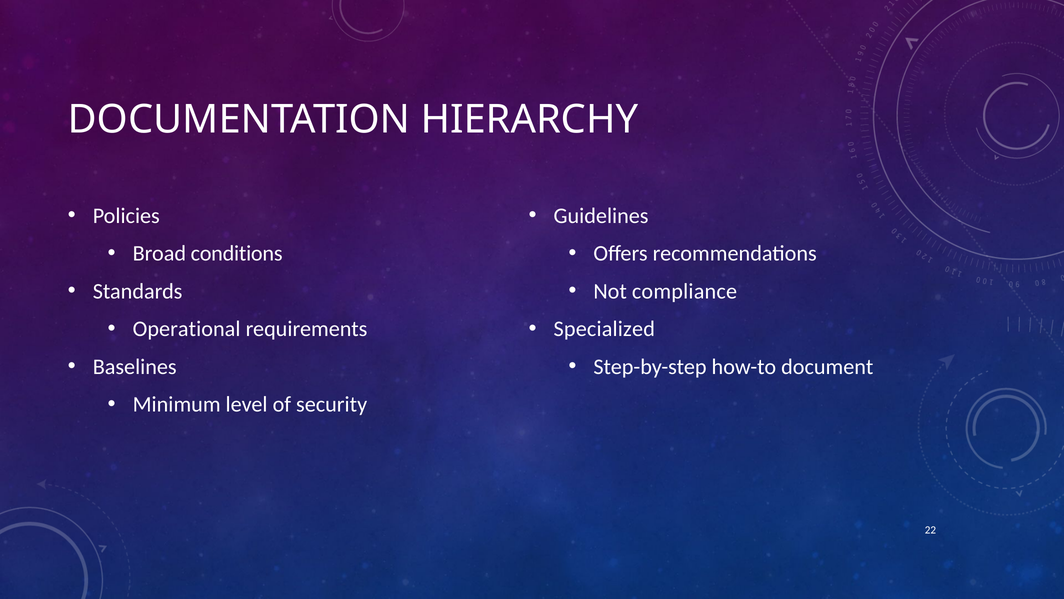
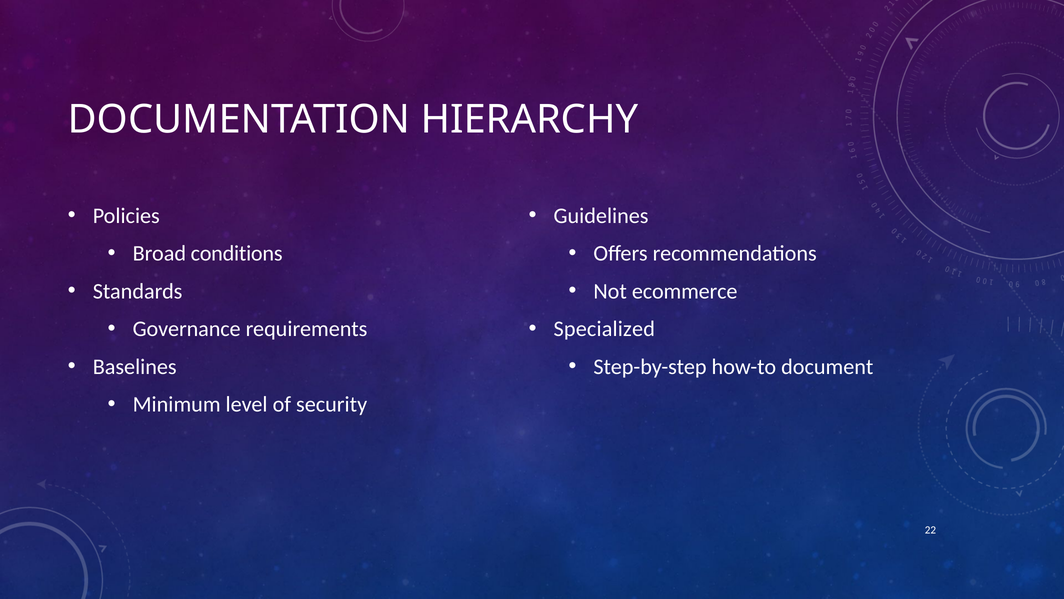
compliance: compliance -> ecommerce (685, 291)
Operational: Operational -> Governance (187, 329)
